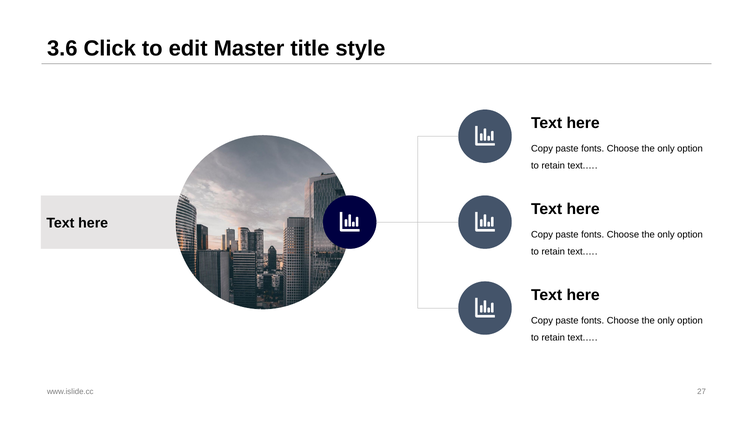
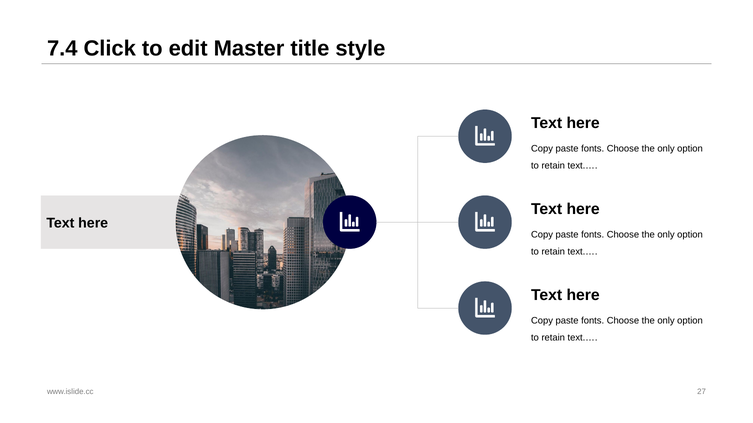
3.6: 3.6 -> 7.4 (62, 49)
